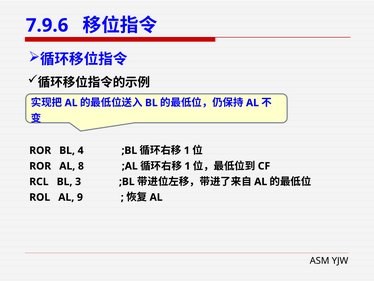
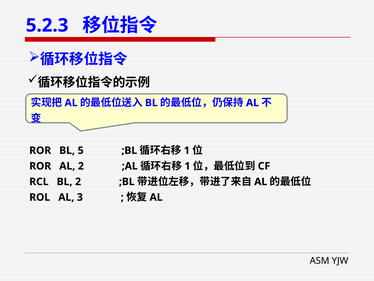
7.9.6: 7.9.6 -> 5.2.3 (47, 25)
4: 4 -> 5 (81, 150)
AL 8: 8 -> 2 (81, 166)
BL 3: 3 -> 2 (78, 181)
9: 9 -> 3 (80, 197)
